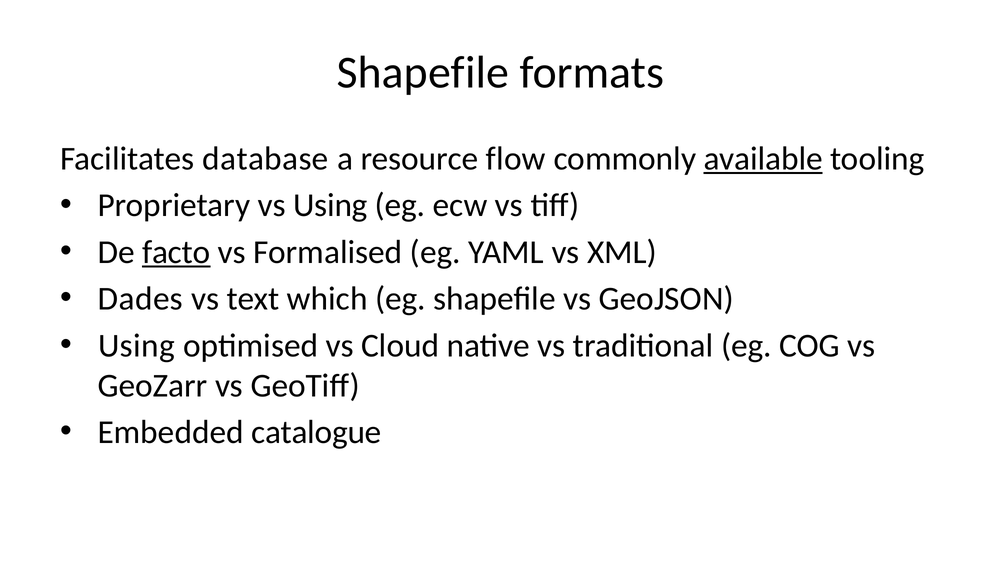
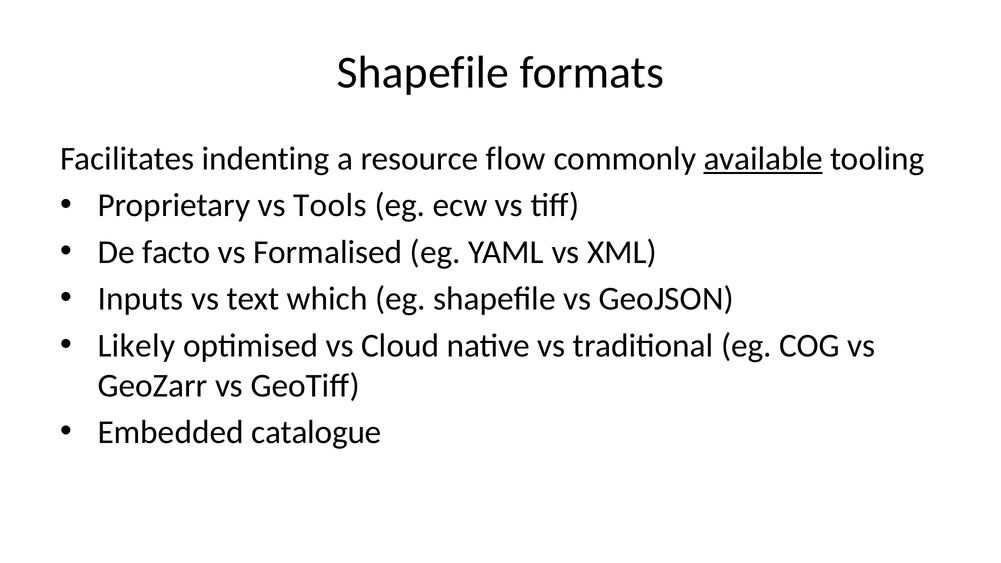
database: database -> indenting (266, 159)
vs Using: Using -> Tools (330, 205)
facto underline: present -> none (176, 252)
Dades: Dades -> Inputs (141, 299)
Using: Using -> Likely (136, 346)
